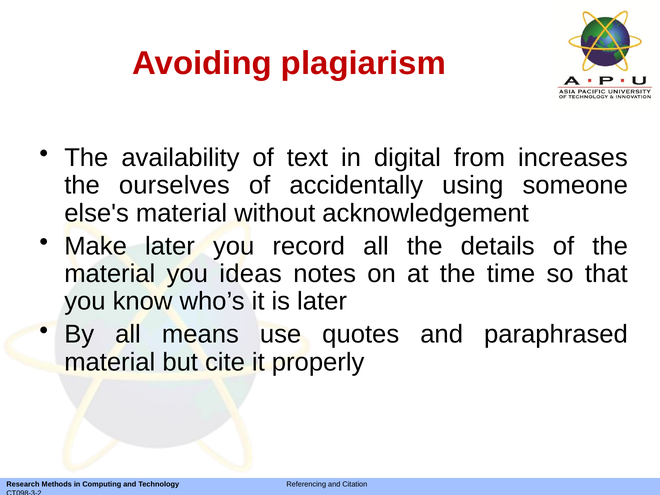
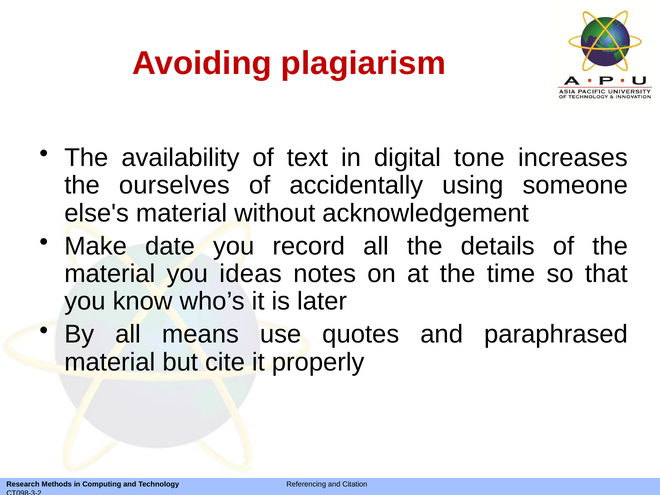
from: from -> tone (479, 158)
Make later: later -> date (170, 246)
